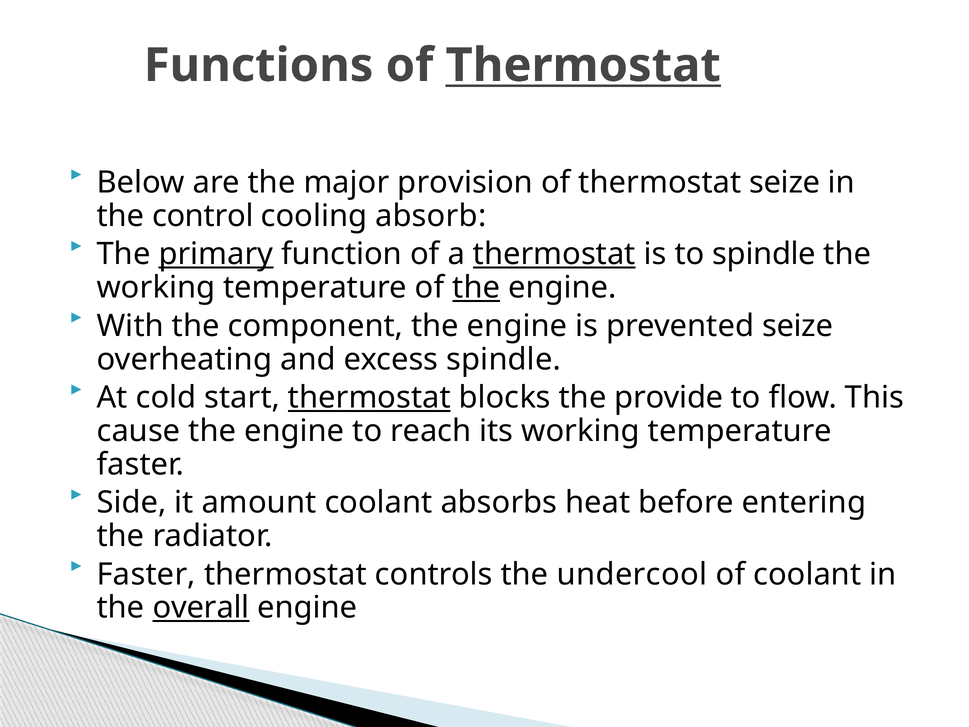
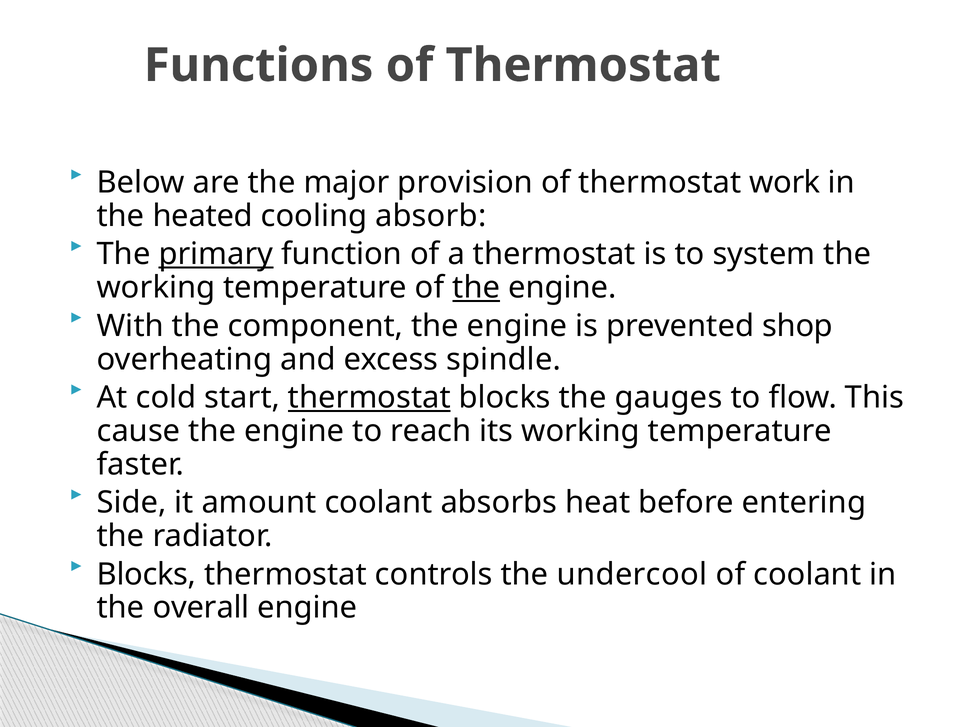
Thermostat underline: present -> none (583, 65)
thermostat seize: seize -> work (785, 182)
control: control -> heated (203, 216)
thermostat underline: present -> none (554, 254)
to spindle: spindle -> system (764, 254)
prevented seize: seize -> shop (798, 326)
provide: provide -> gauges (669, 397)
Faster: Faster -> Blocks (147, 574)
overall underline: present -> none (201, 608)
